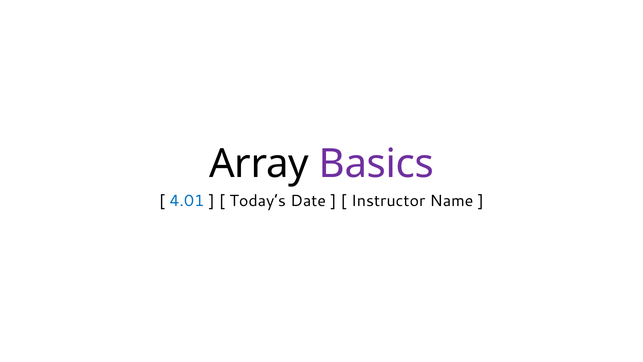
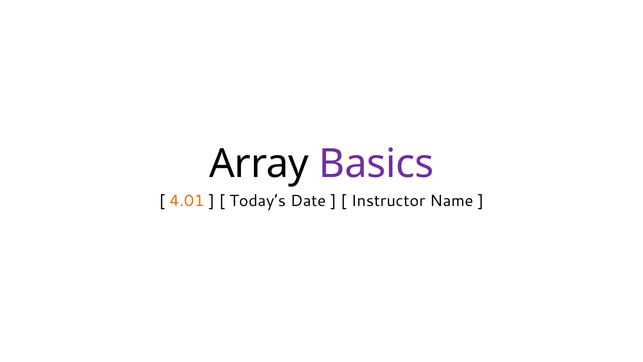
4.01 colour: blue -> orange (187, 201)
